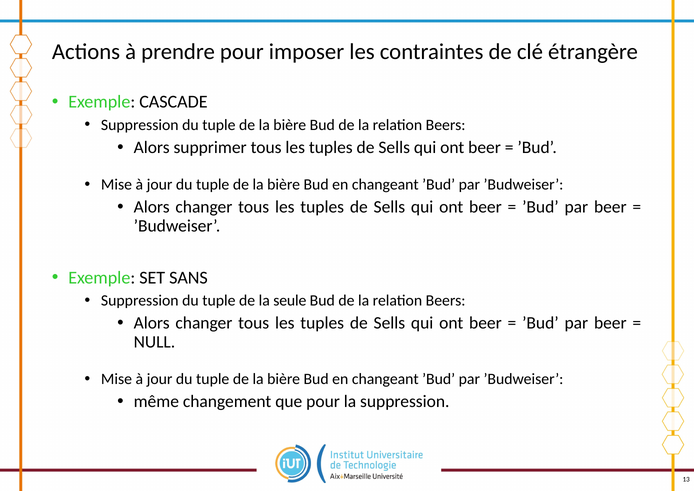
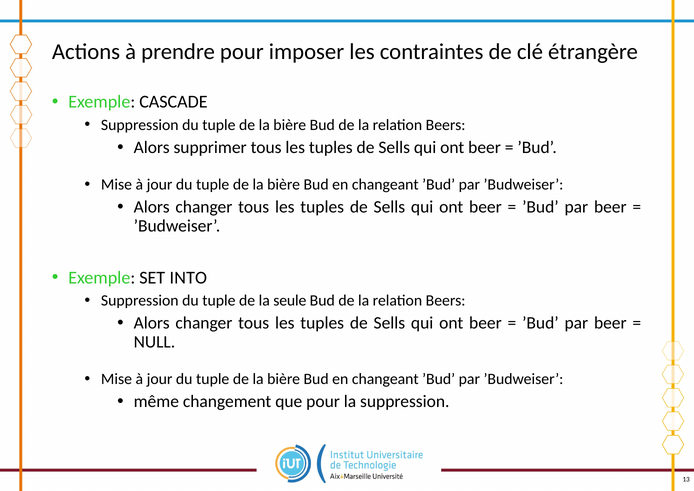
SANS: SANS -> INTO (188, 277)
